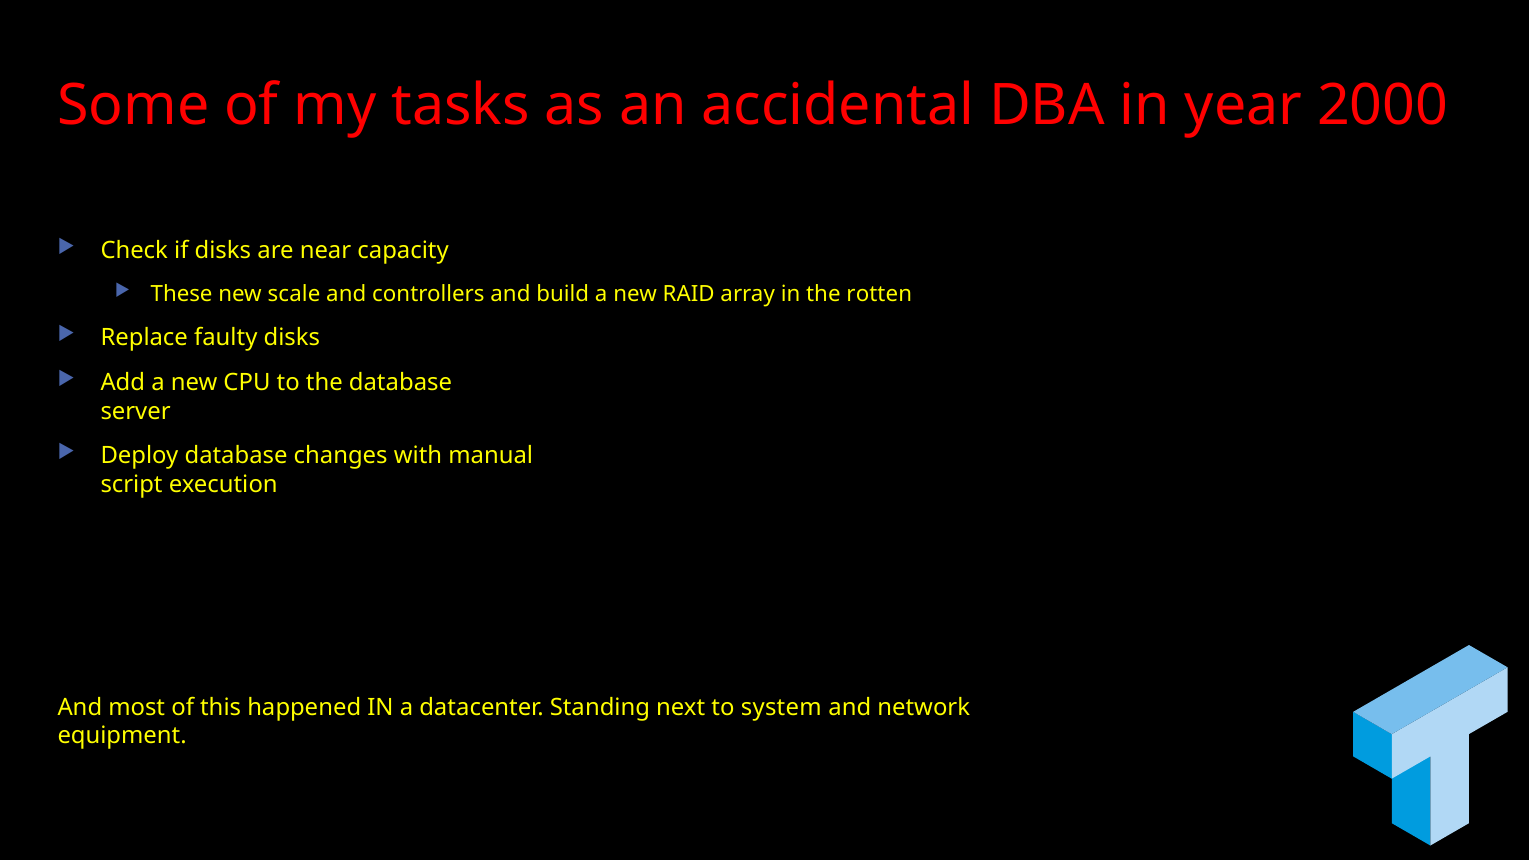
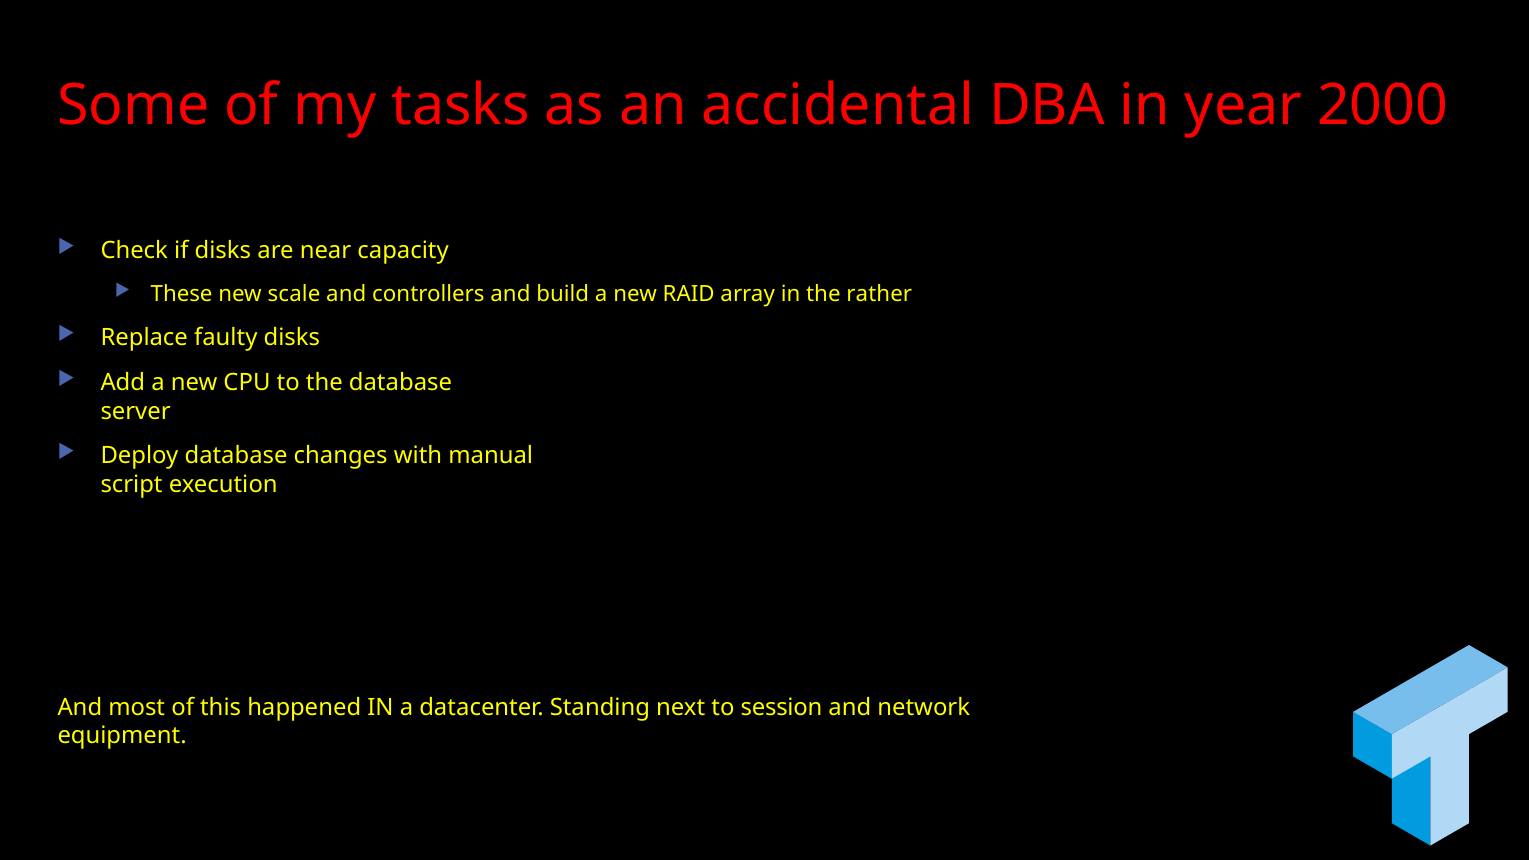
rotten: rotten -> rather (879, 294)
system: system -> session (782, 707)
